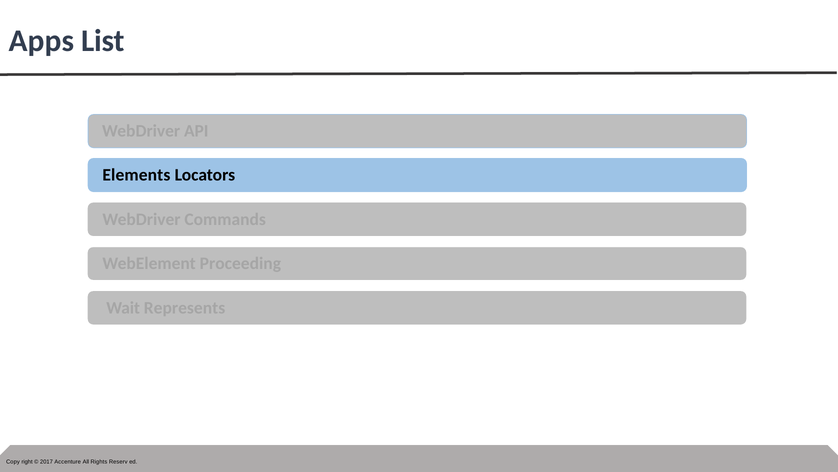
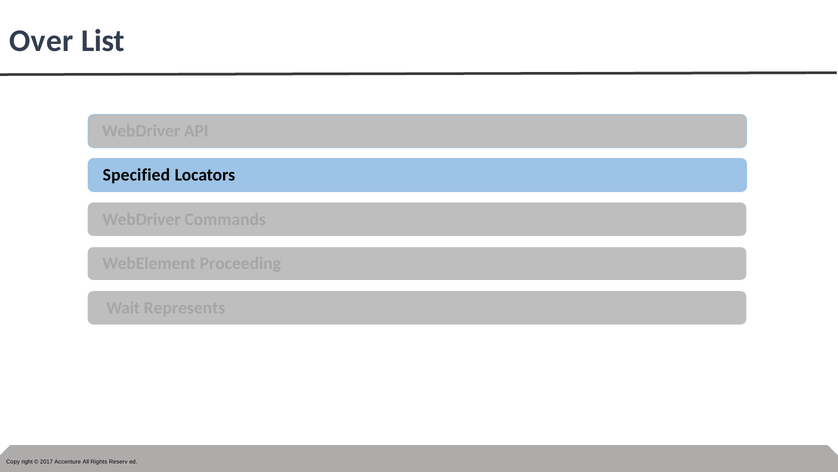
Apps: Apps -> Over (41, 41)
Elements: Elements -> Specified (136, 175)
